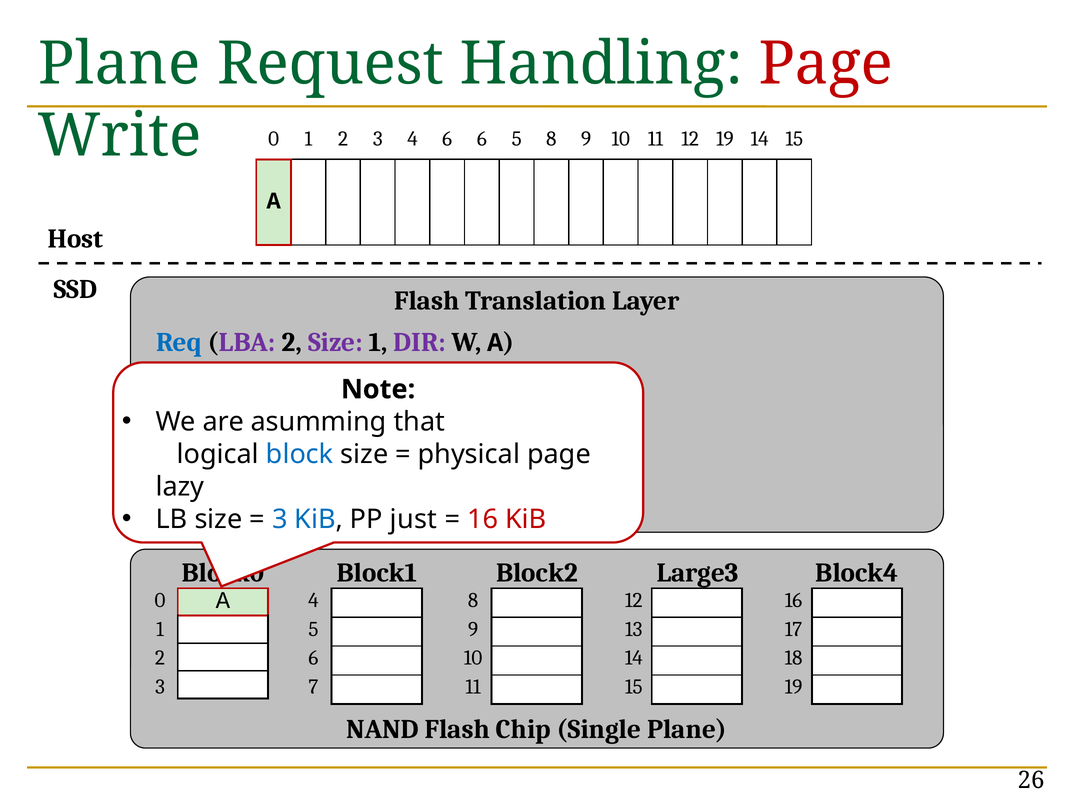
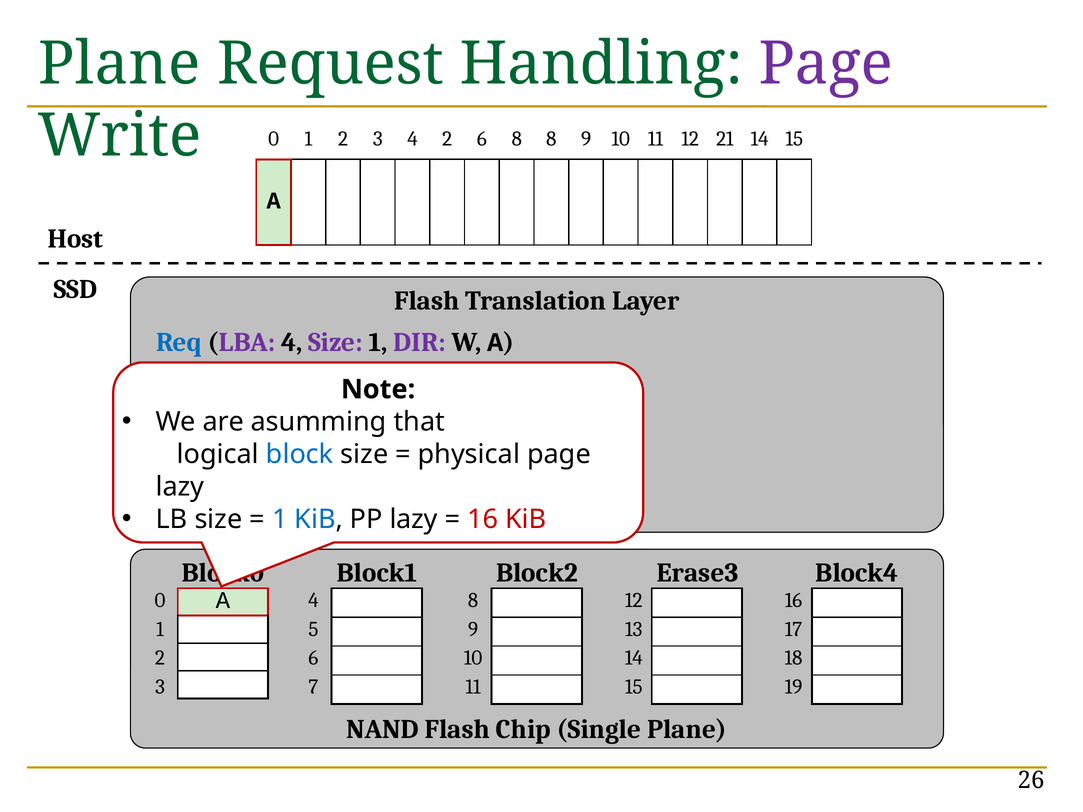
Page colour: red -> purple (826, 64)
4 6: 6 -> 2 (447, 139)
6 5: 5 -> 8 (517, 139)
12 19: 19 -> 21 (725, 139)
LBA 2: 2 -> 4 (292, 343)
3: 3 -> 1 (280, 519)
PP just: just -> lazy (414, 519)
Large3: Large3 -> Erase3 (697, 573)
